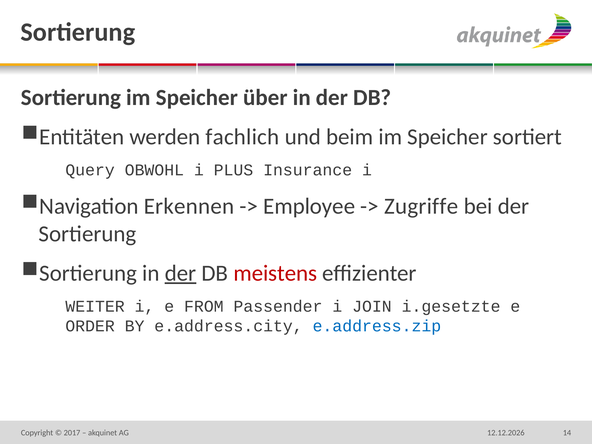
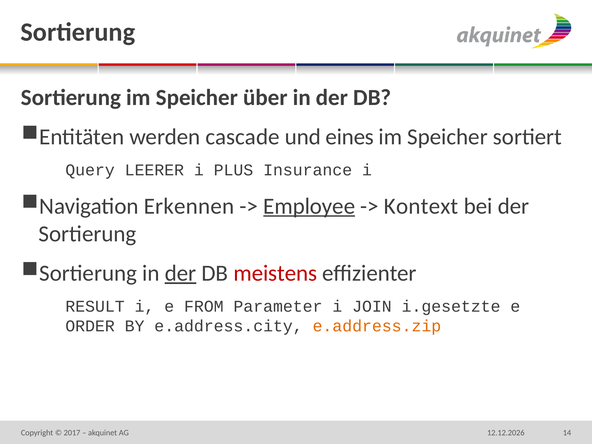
fachlich: fachlich -> cascade (243, 137)
beim: beim -> eines (350, 137)
OBWOHL: OBWOHL -> LEERER (154, 170)
Employee underline: none -> present (309, 206)
Zugriffe: Zugriffe -> Kontext (421, 206)
WEITER: WEITER -> RESULT (95, 306)
Passender: Passender -> Parameter (278, 306)
e.address.zip colour: blue -> orange (377, 326)
